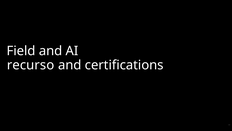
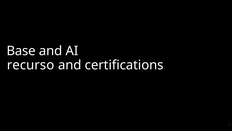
Field: Field -> Base (21, 51)
